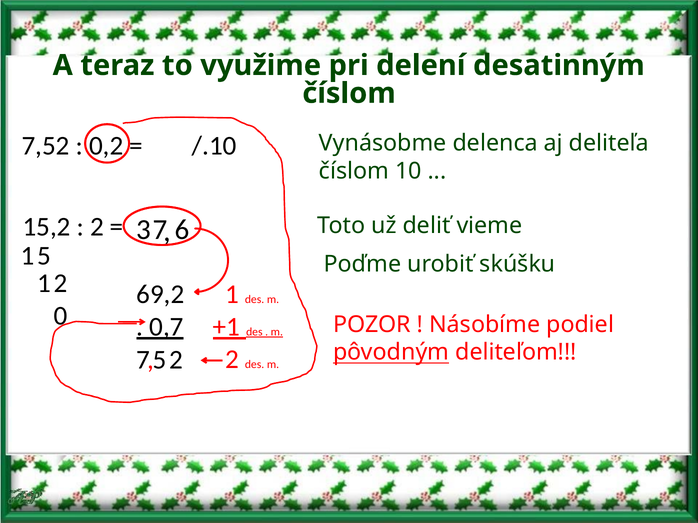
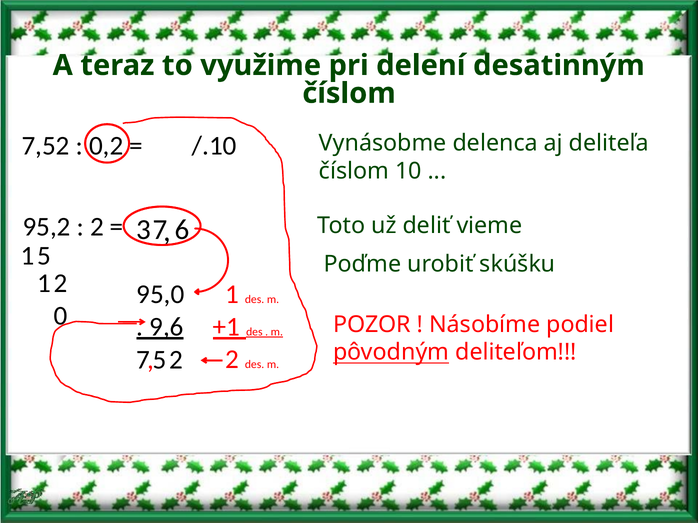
15,2: 15,2 -> 95,2 (47, 227)
69,2: 69,2 -> 95,0 (160, 294)
0,7: 0,7 -> 9,6 (166, 327)
